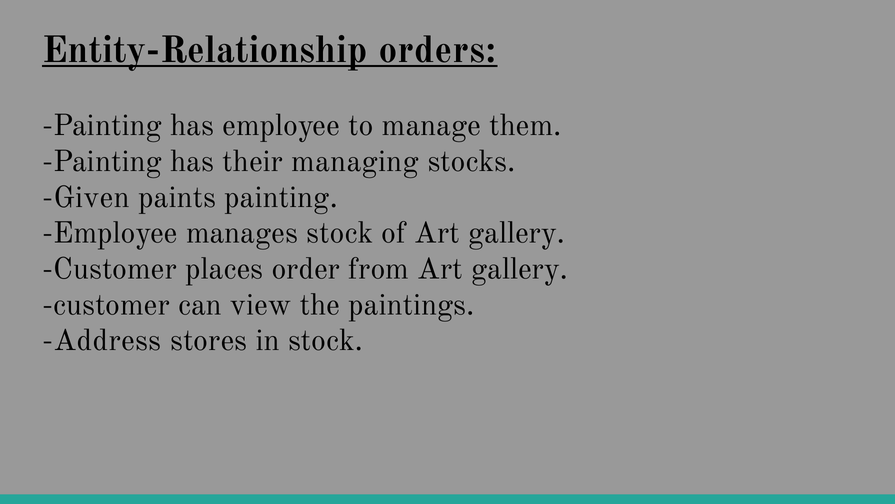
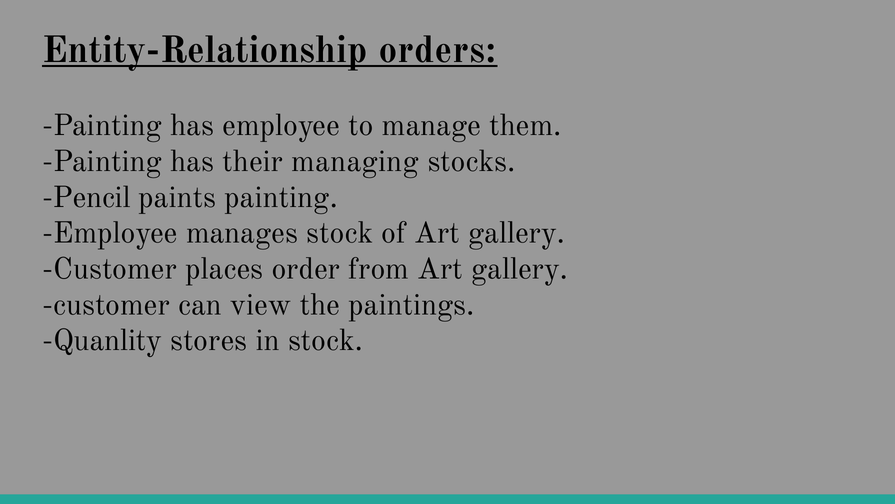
Given: Given -> Pencil (86, 197)
Address: Address -> Quanlity (102, 340)
